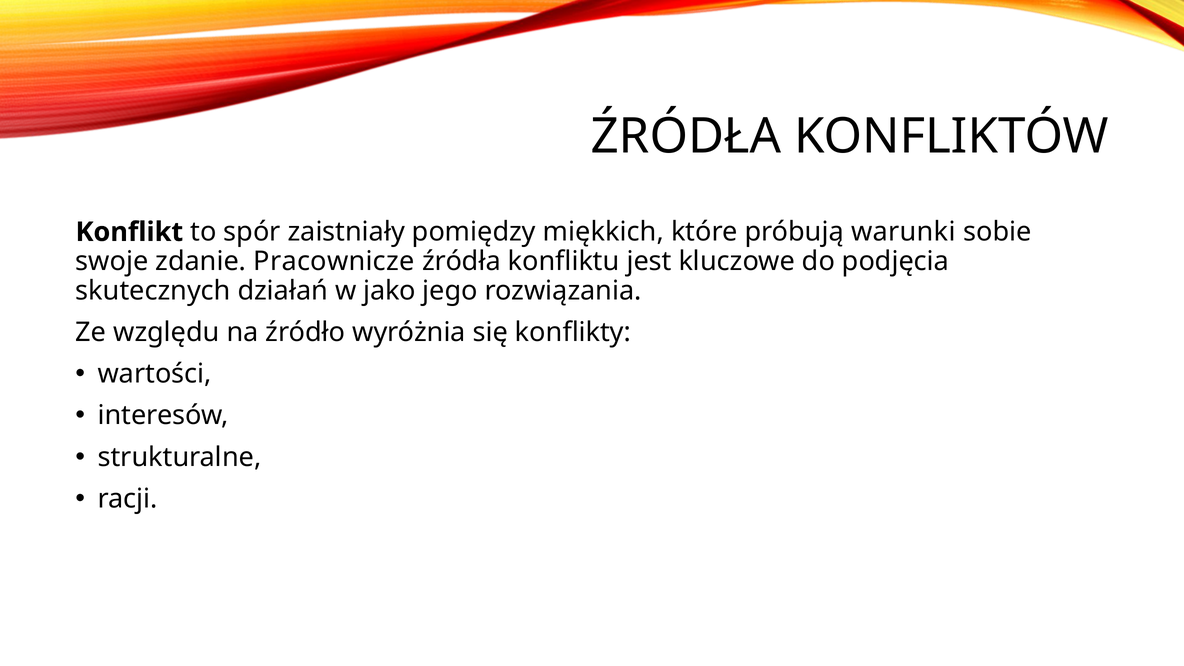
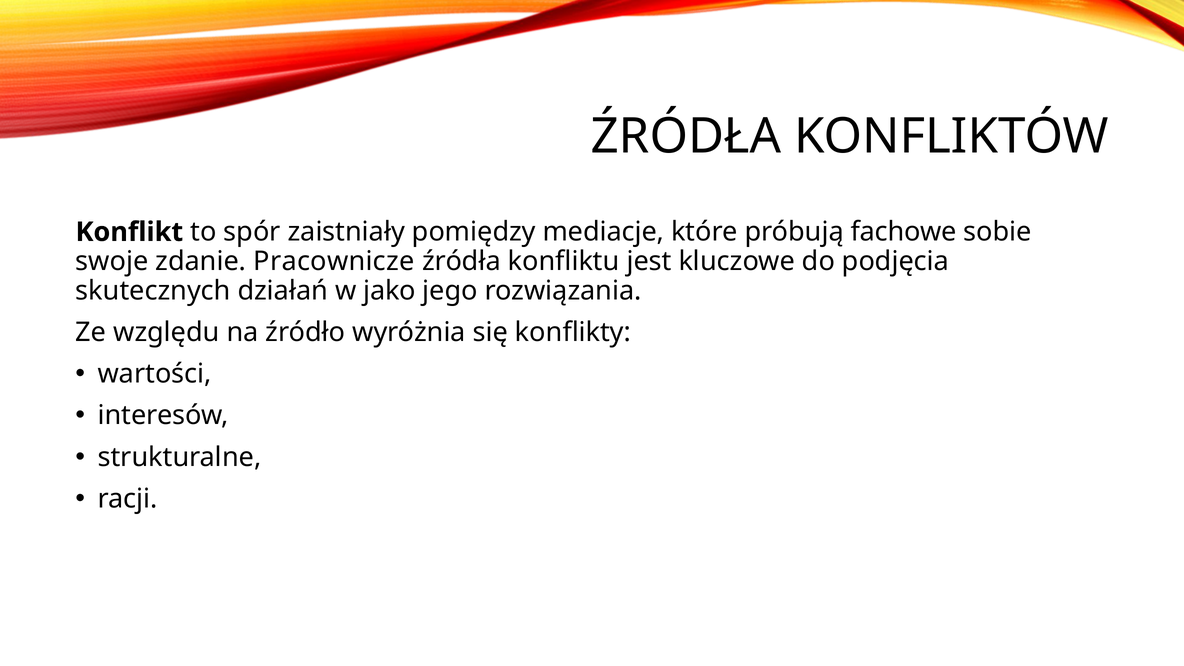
miękkich: miękkich -> mediacje (603, 232)
warunki: warunki -> fachowe (904, 232)
